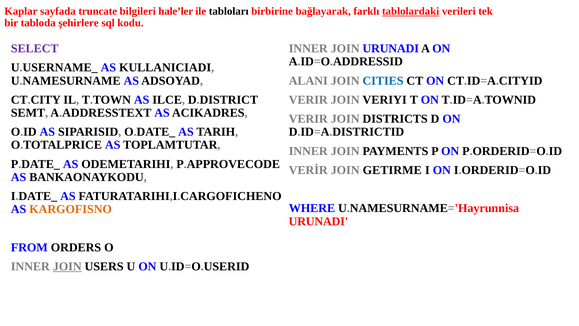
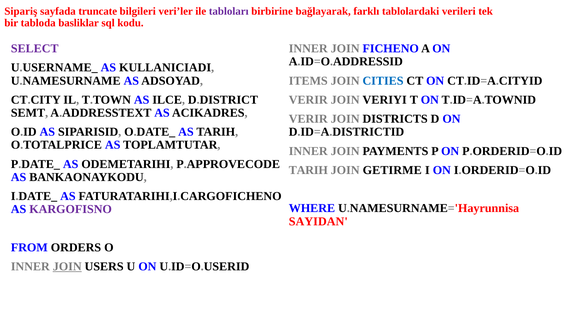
Kaplar: Kaplar -> Sipariş (21, 11)
hale’ler: hale’ler -> veri’ler (176, 11)
tabloları colour: black -> purple (229, 11)
tablolardaki underline: present -> none (411, 11)
şehirlere: şehirlere -> basliklar (79, 23)
JOIN URUNADI: URUNADI -> FICHENO (391, 48)
ALANI: ALANI -> ITEMS (308, 81)
VERİR: VERİR -> TARIH (308, 170)
KARGOFISNO colour: orange -> purple (71, 209)
URUNADI: URUNADI -> SAYIDAN (318, 221)
